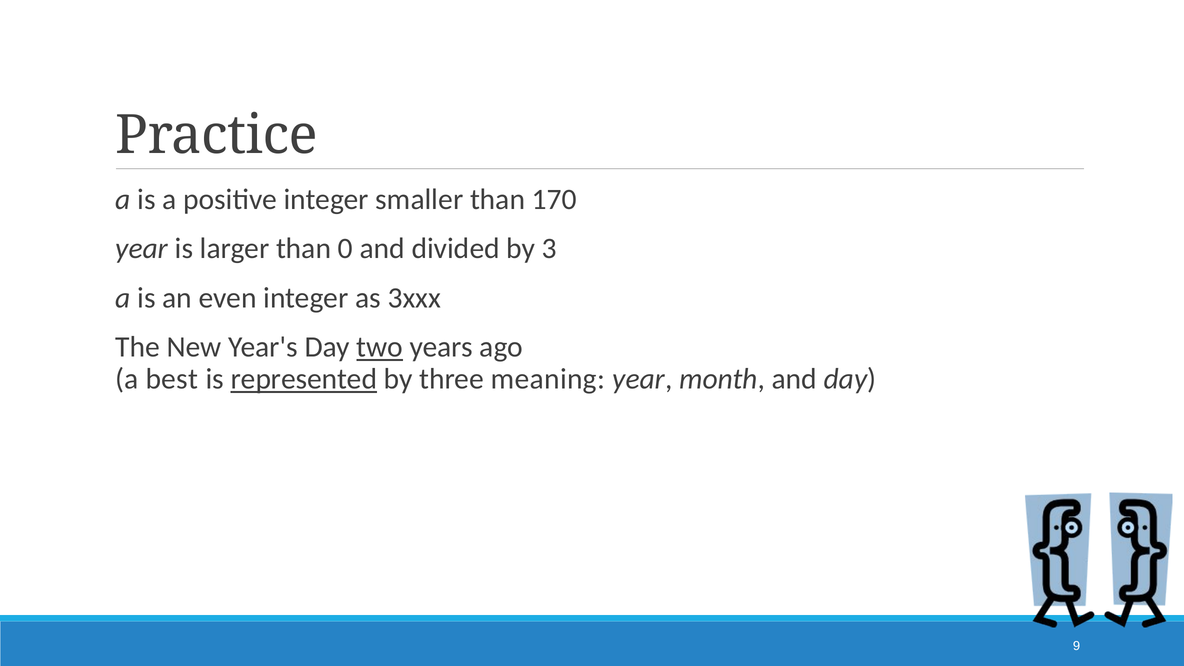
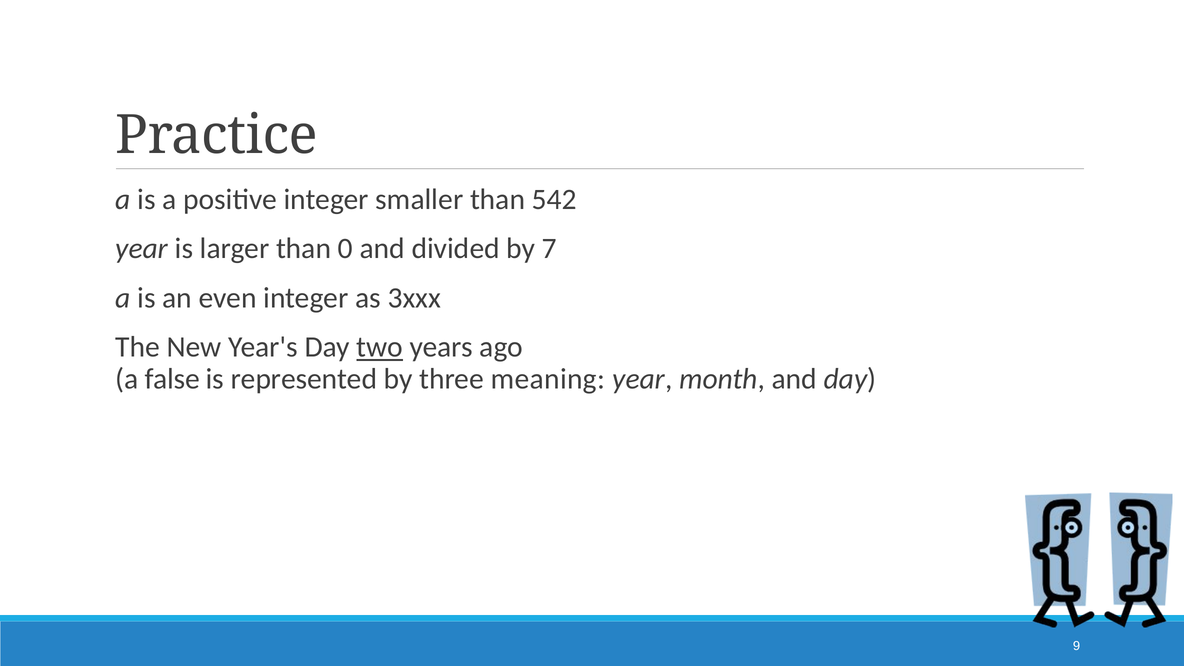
170: 170 -> 542 (554, 200)
3: 3 -> 7 (549, 249)
best: best -> false (172, 379)
represented underline: present -> none (304, 379)
